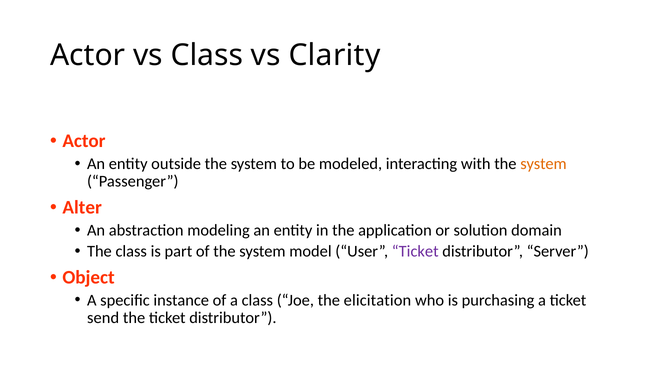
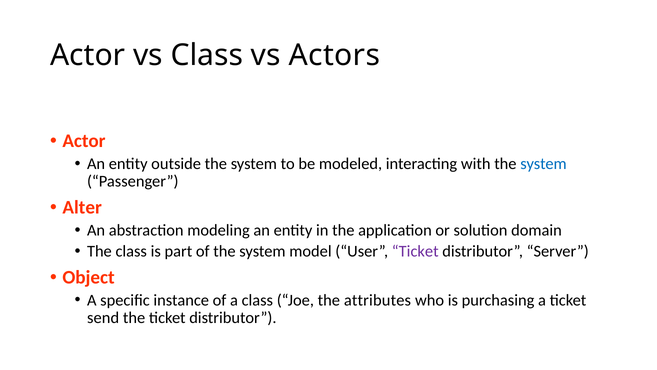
Clarity: Clarity -> Actors (334, 55)
system colour: orange -> blue (543, 164)
elicitation: elicitation -> attributes (377, 300)
